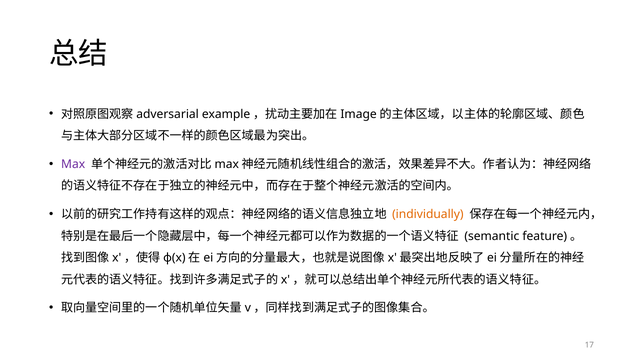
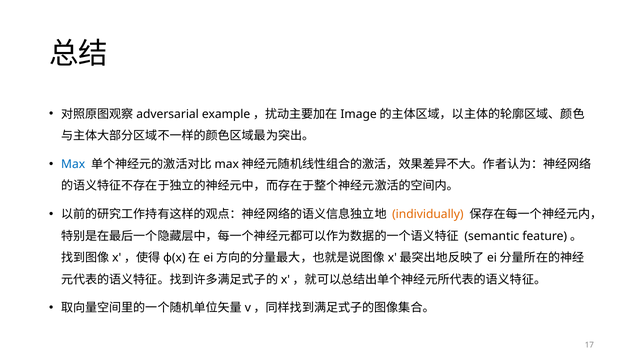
Max colour: purple -> blue (73, 164)
